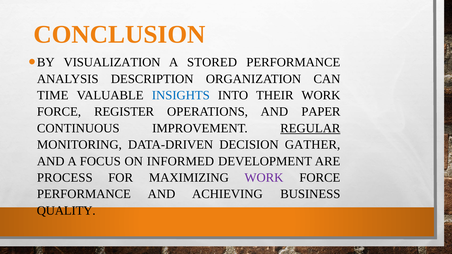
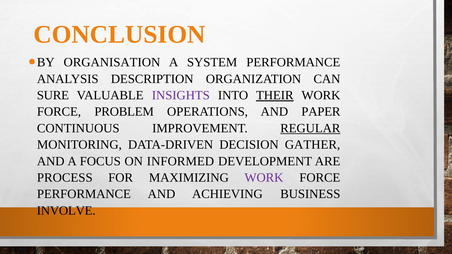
VISUALIZATION: VISUALIZATION -> ORGANISATION (112, 62)
STORED: STORED -> SYSTEM (212, 62)
TIME: TIME -> SURE (53, 95)
INSIGHTS colour: blue -> purple (181, 95)
THEIR underline: none -> present (275, 95)
REGISTER: REGISTER -> PROBLEM (124, 112)
QUALITY: QUALITY -> INVOLVE (66, 211)
